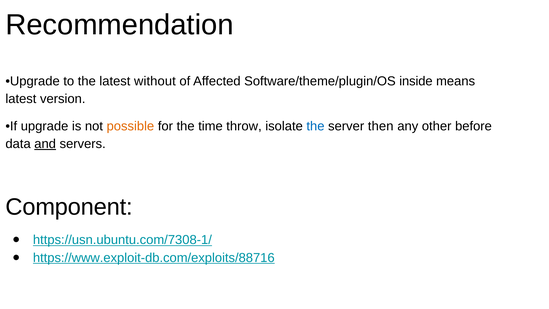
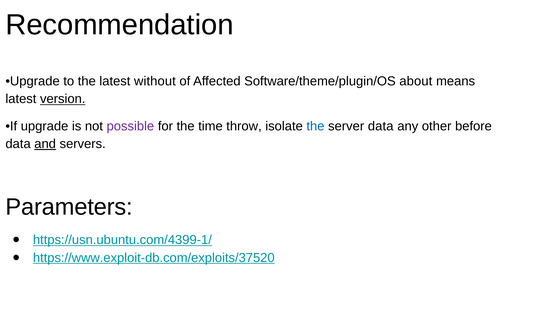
inside: inside -> about (416, 81)
version underline: none -> present (63, 99)
possible colour: orange -> purple (130, 126)
server then: then -> data (381, 126)
Component: Component -> Parameters (69, 207)
https://usn.ubuntu.com/7308-1/: https://usn.ubuntu.com/7308-1/ -> https://usn.ubuntu.com/4399-1/ (122, 240)
https://www.exploit-db.com/exploits/88716: https://www.exploit-db.com/exploits/88716 -> https://www.exploit-db.com/exploits/37520 (154, 258)
